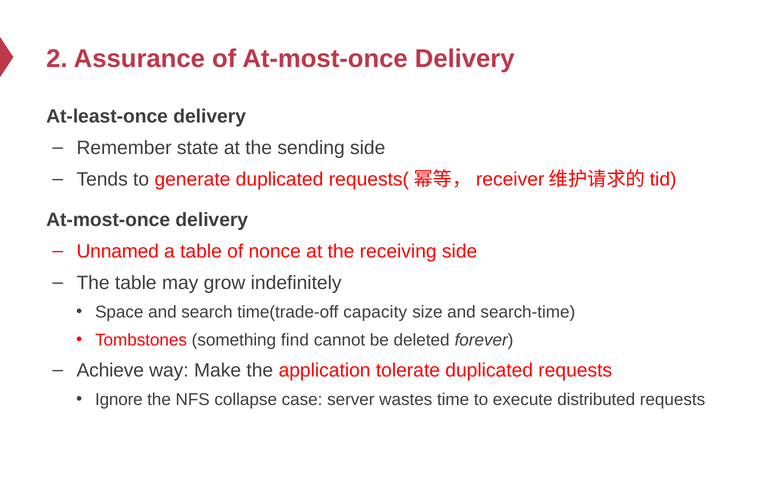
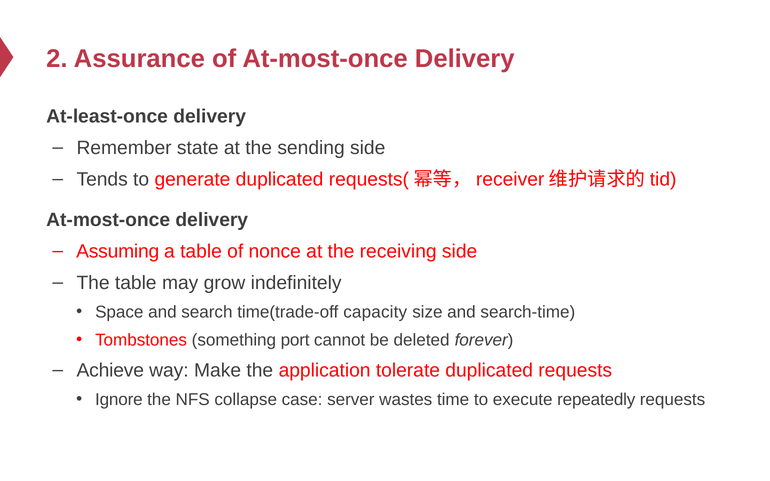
Unnamed: Unnamed -> Assuming (118, 252)
find: find -> port (295, 340)
distributed: distributed -> repeatedly (596, 400)
